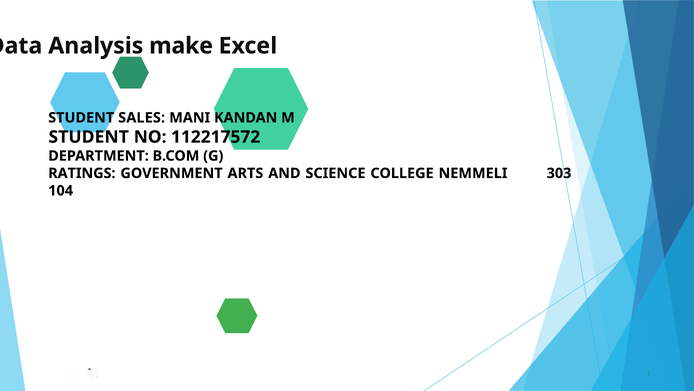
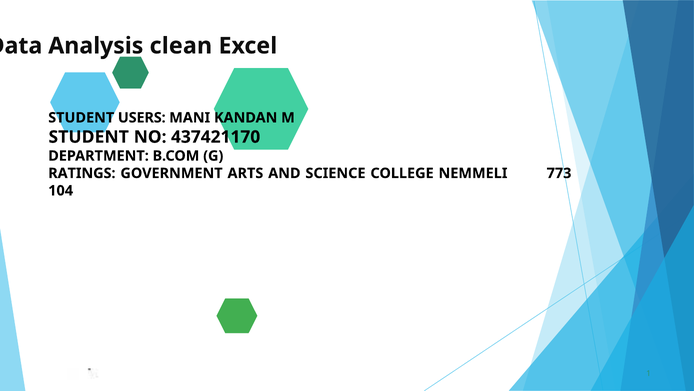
make: make -> clean (181, 46)
SALES: SALES -> USERS (142, 117)
112217572: 112217572 -> 437421170 (216, 137)
303: 303 -> 773 (559, 173)
